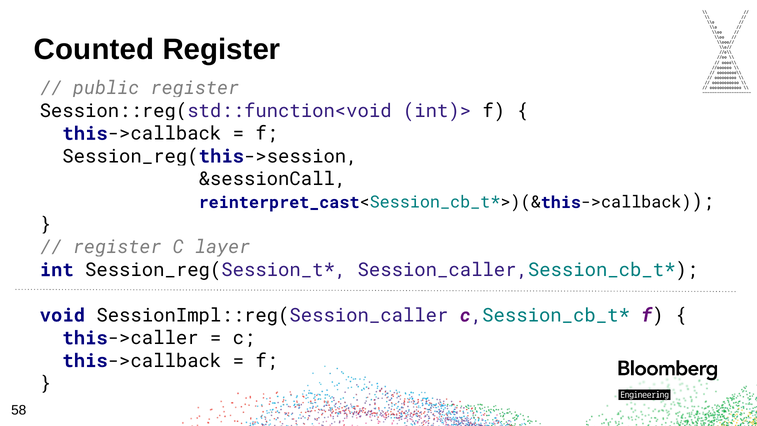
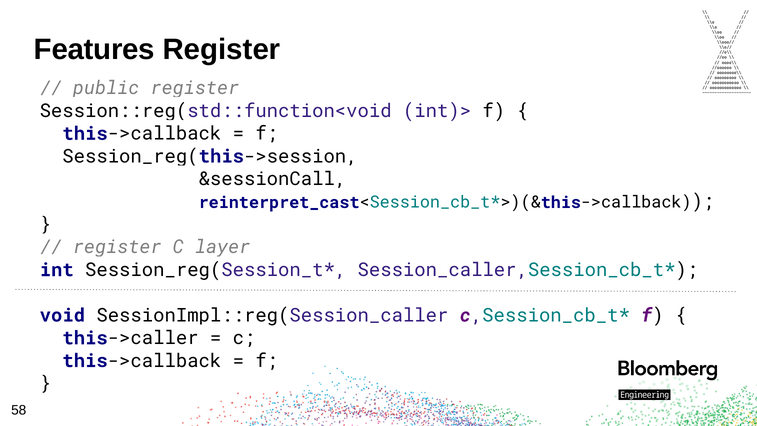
Counted: Counted -> Features (94, 49)
